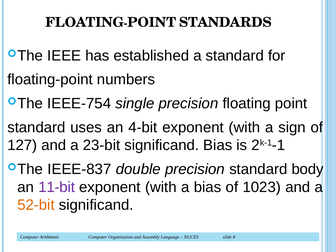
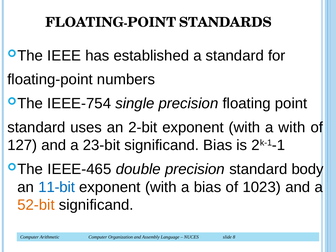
4-bit: 4-bit -> 2-bit (143, 127)
a sign: sign -> with (292, 127)
IEEE-837: IEEE-837 -> IEEE-465 (79, 169)
11-bit colour: purple -> blue (57, 187)
